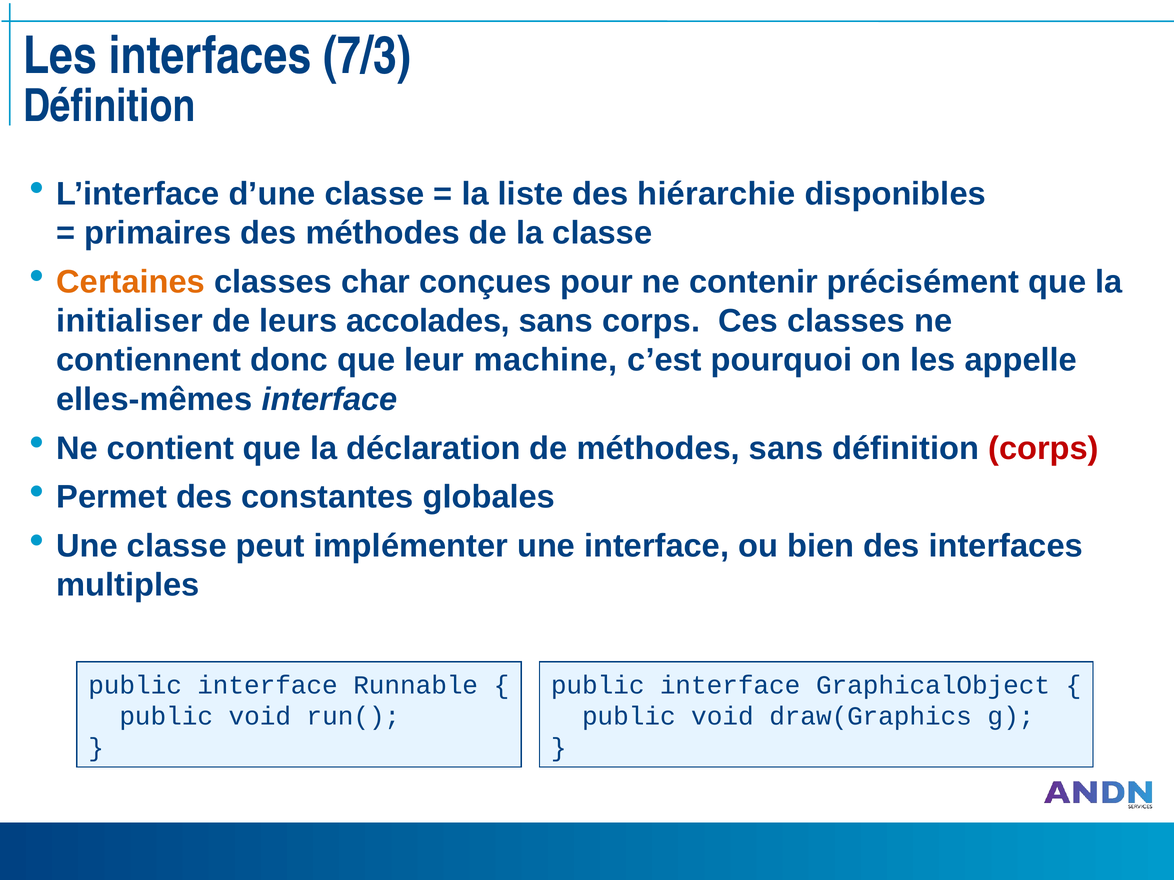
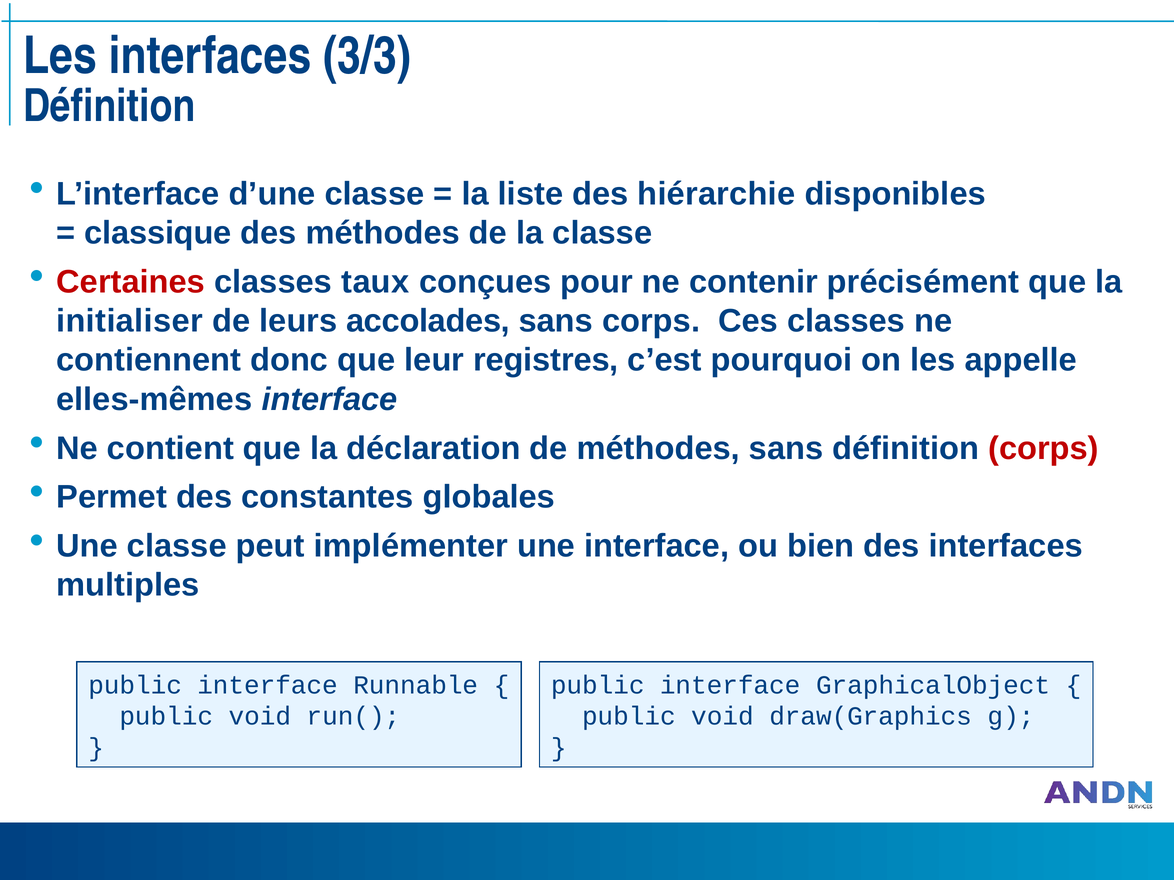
7/3: 7/3 -> 3/3 (367, 56)
primaires: primaires -> classique (158, 233)
Certaines colour: orange -> red (131, 282)
char: char -> taux (375, 282)
machine: machine -> registres (546, 360)
